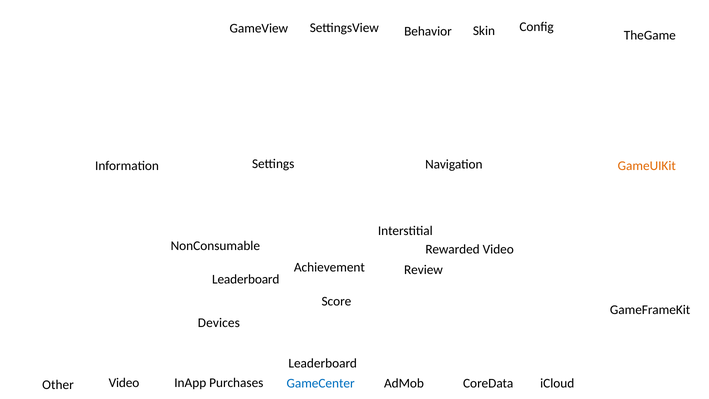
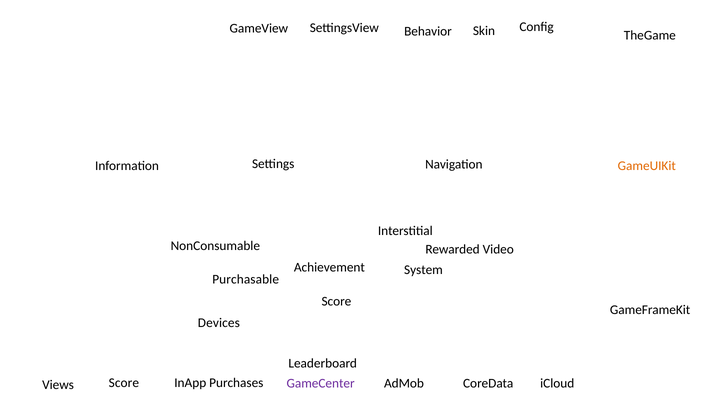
Review: Review -> System (423, 270)
Leaderboard: Leaderboard -> Purchasable (246, 279)
Video: Video -> Score (124, 383)
GameCenter colour: blue -> purple (321, 383)
Other: Other -> Views (58, 385)
